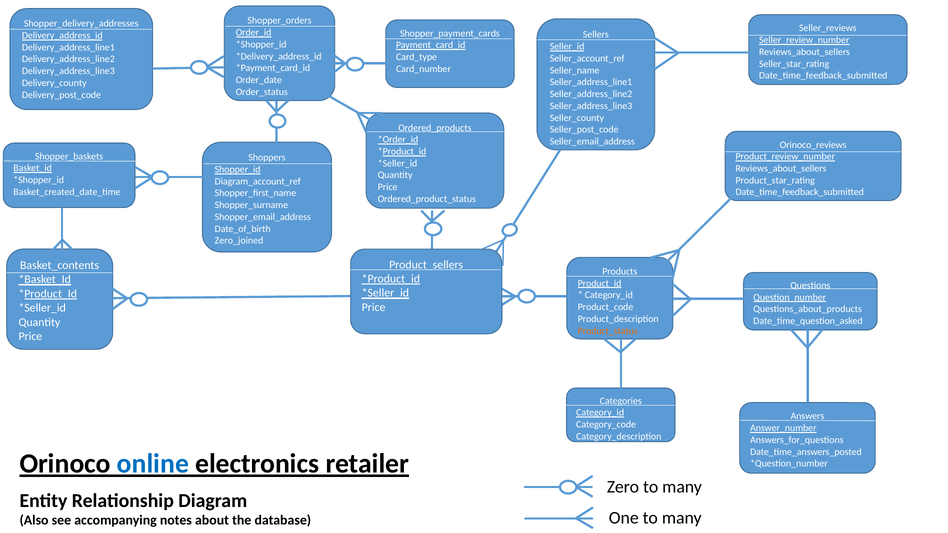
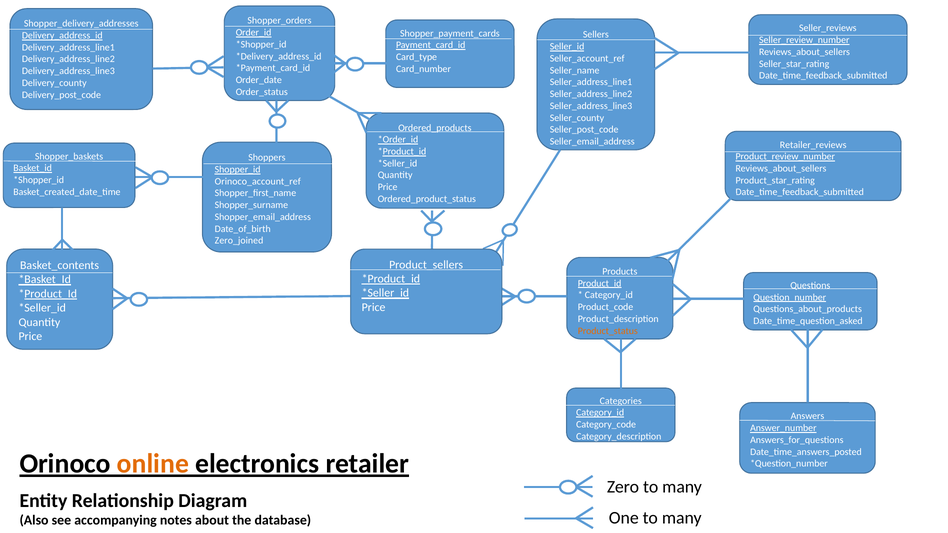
Orinoco_reviews: Orinoco_reviews -> Retailer_reviews (813, 145)
Diagram_account_ref: Diagram_account_ref -> Orinoco_account_ref (258, 181)
online colour: blue -> orange (153, 464)
